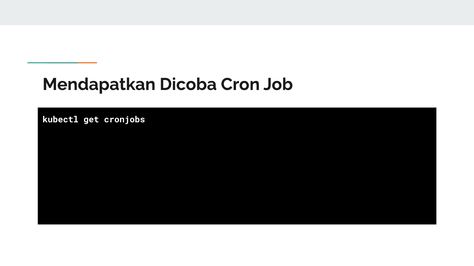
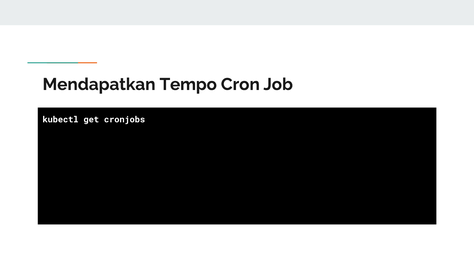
Dicoba: Dicoba -> Tempo (188, 85)
